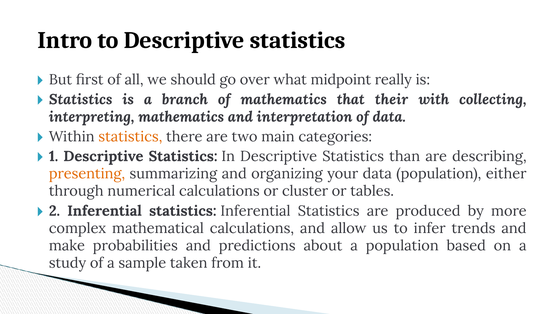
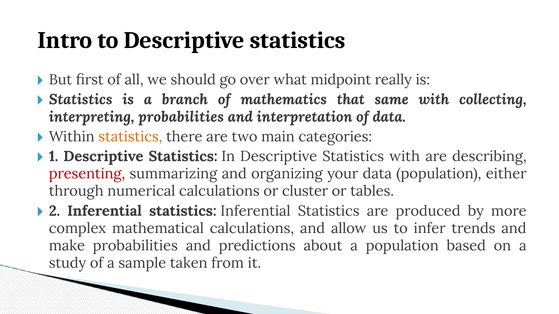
their: their -> same (392, 100)
interpreting mathematics: mathematics -> probabilities (181, 117)
Statistics than: than -> with (405, 157)
presenting colour: orange -> red (87, 174)
